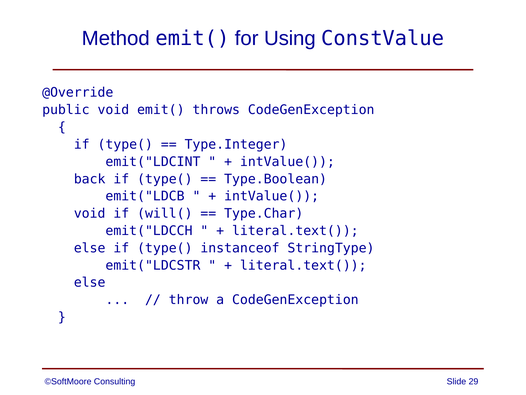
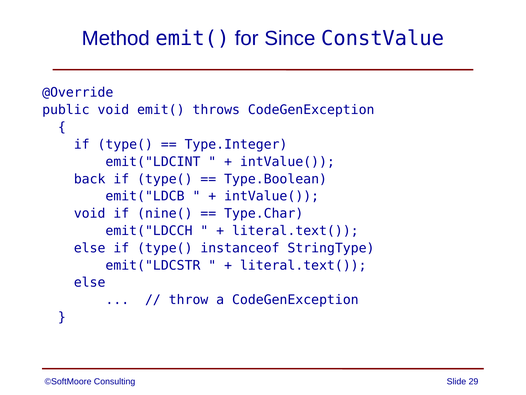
Using: Using -> Since (290, 38)
will(: will( -> nine( (165, 213)
